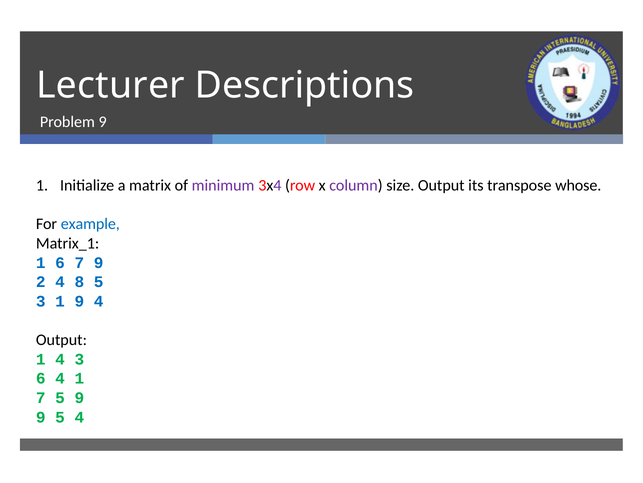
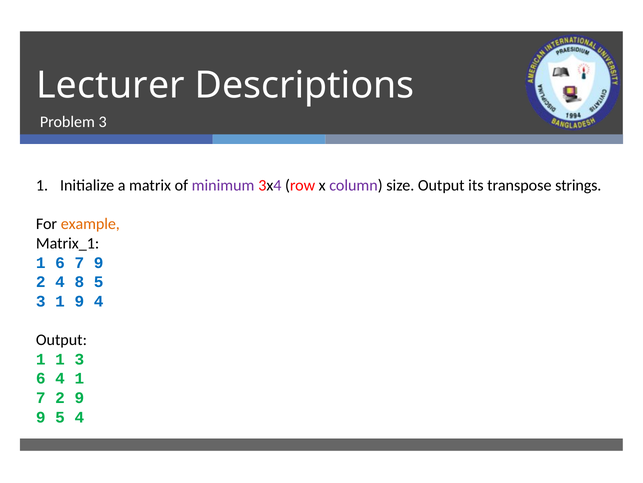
Problem 9: 9 -> 3 (103, 122)
whose: whose -> strings (578, 185)
example colour: blue -> orange (90, 224)
1 4: 4 -> 1 (60, 359)
7 5: 5 -> 2 (60, 397)
